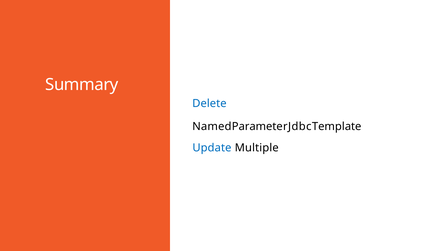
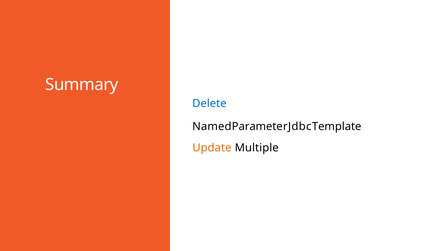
Update colour: blue -> orange (212, 148)
